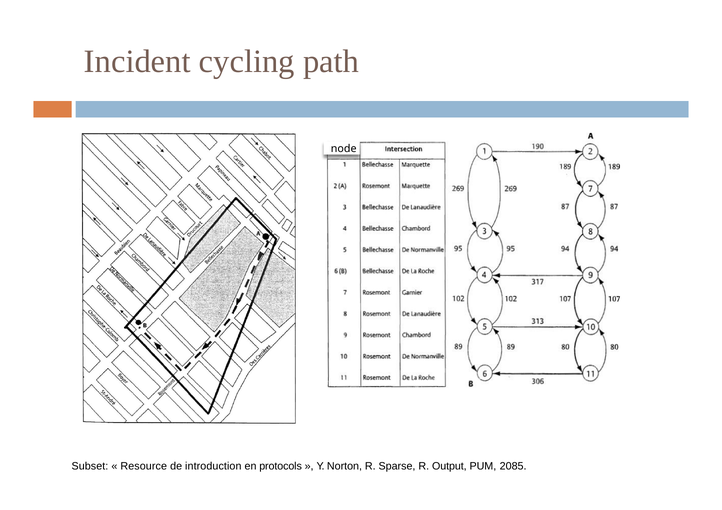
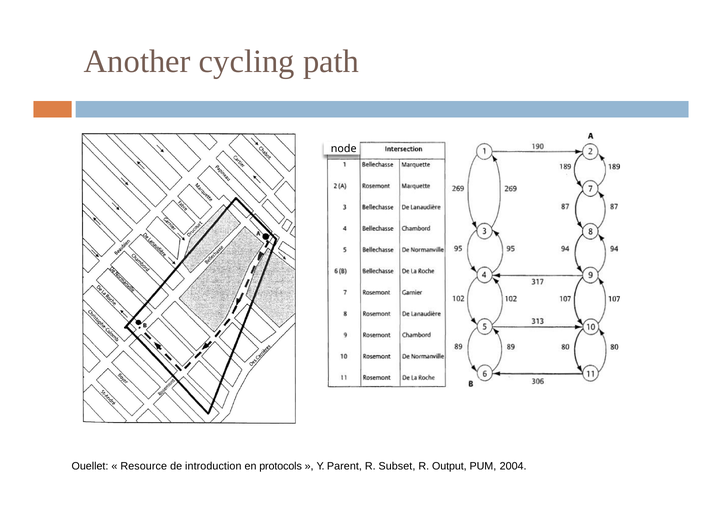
Incident: Incident -> Another (137, 62)
Subset: Subset -> Ouellet (90, 467)
Norton: Norton -> Parent (344, 467)
Sparse: Sparse -> Subset (397, 467)
2085: 2085 -> 2004 (513, 467)
